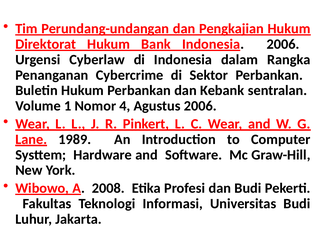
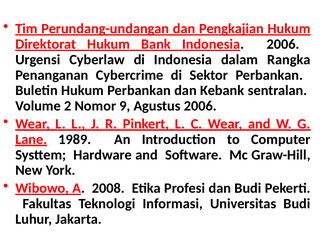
1: 1 -> 2 (68, 106)
4: 4 -> 9 (125, 106)
